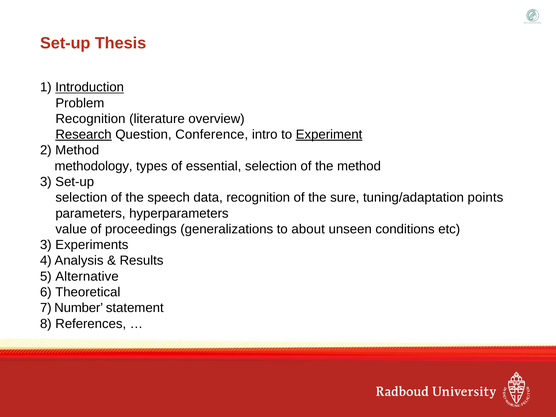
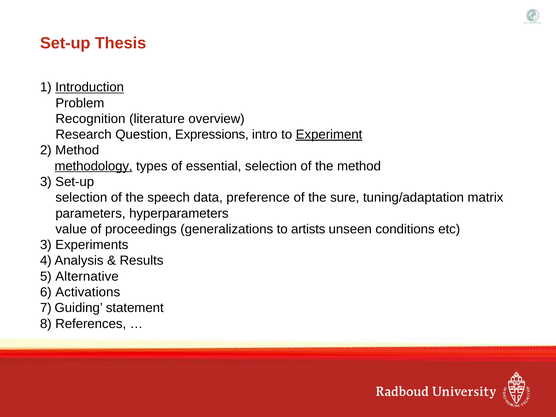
Research underline: present -> none (84, 135)
Conference: Conference -> Expressions (212, 135)
methodology underline: none -> present (94, 166)
data recognition: recognition -> preference (258, 198)
points: points -> matrix (485, 198)
about: about -> artists (308, 229)
Theoretical: Theoretical -> Activations (88, 292)
Number: Number -> Guiding (79, 308)
